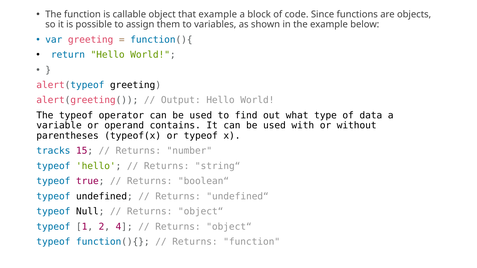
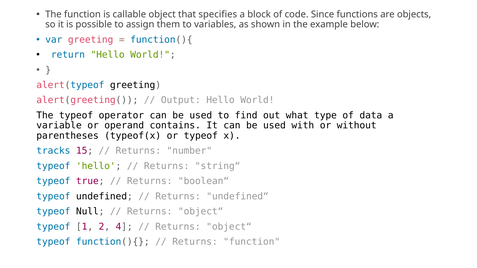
that example: example -> specifies (218, 14)
